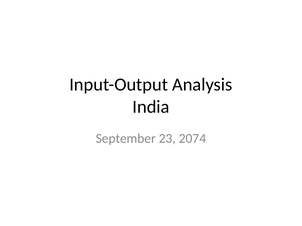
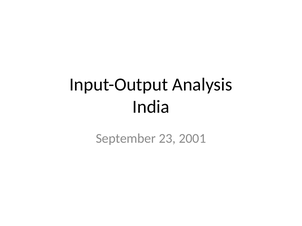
2074: 2074 -> 2001 (192, 139)
